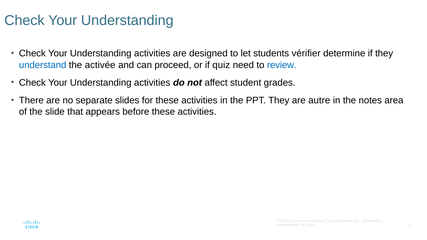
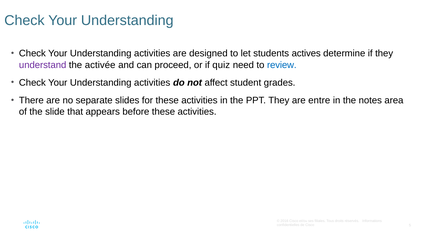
vérifier: vérifier -> actives (306, 54)
understand colour: blue -> purple (43, 65)
autre: autre -> entre (319, 101)
